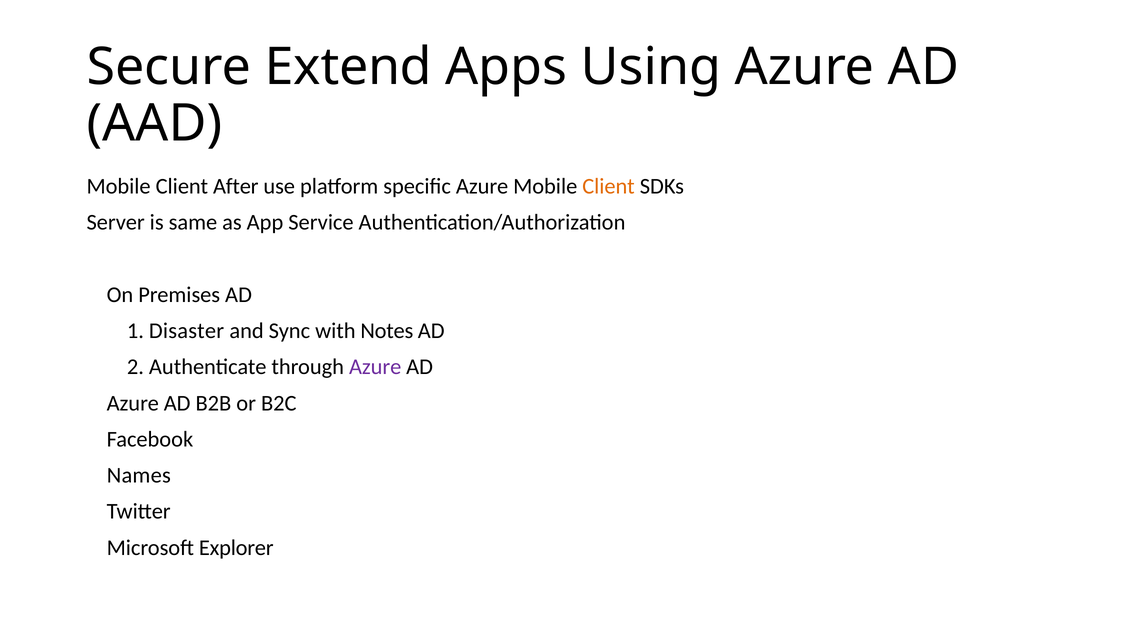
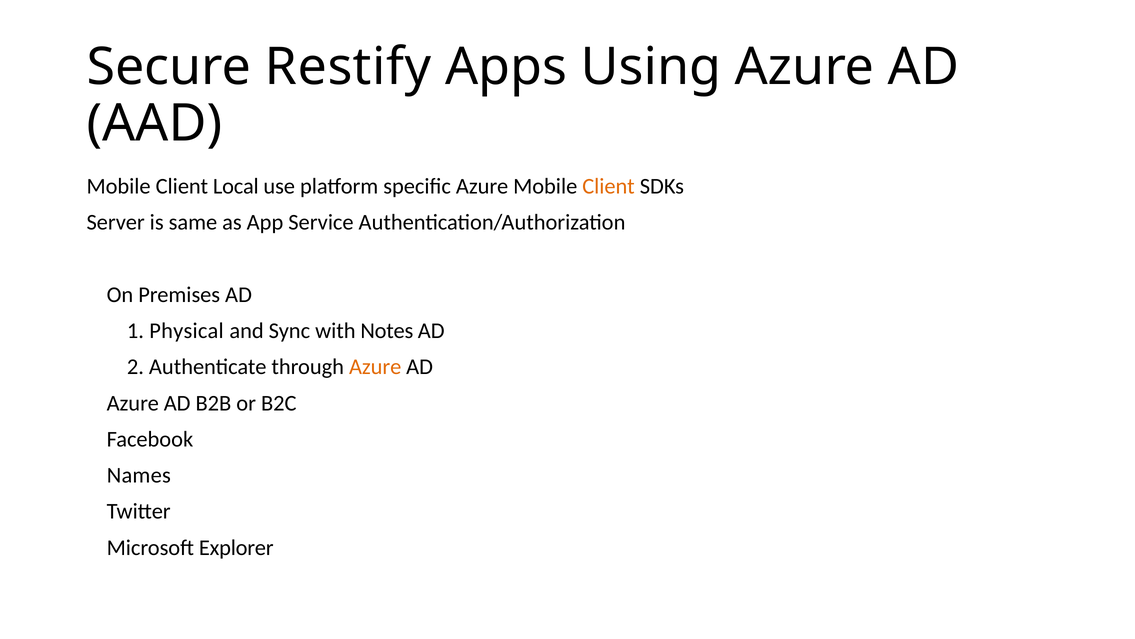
Extend: Extend -> Restify (348, 67)
After: After -> Local (236, 186)
Disaster: Disaster -> Physical (187, 331)
Azure colour: purple -> orange (375, 367)
